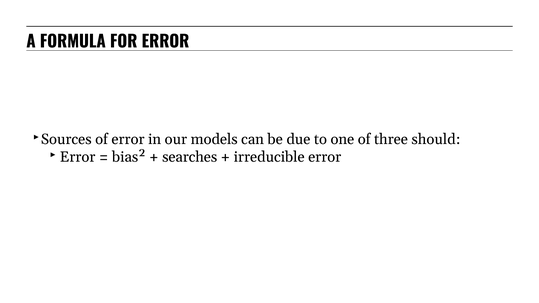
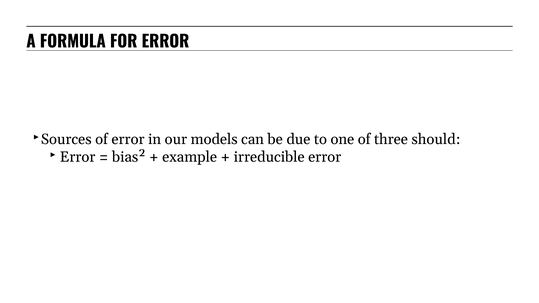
searches: searches -> example (190, 157)
